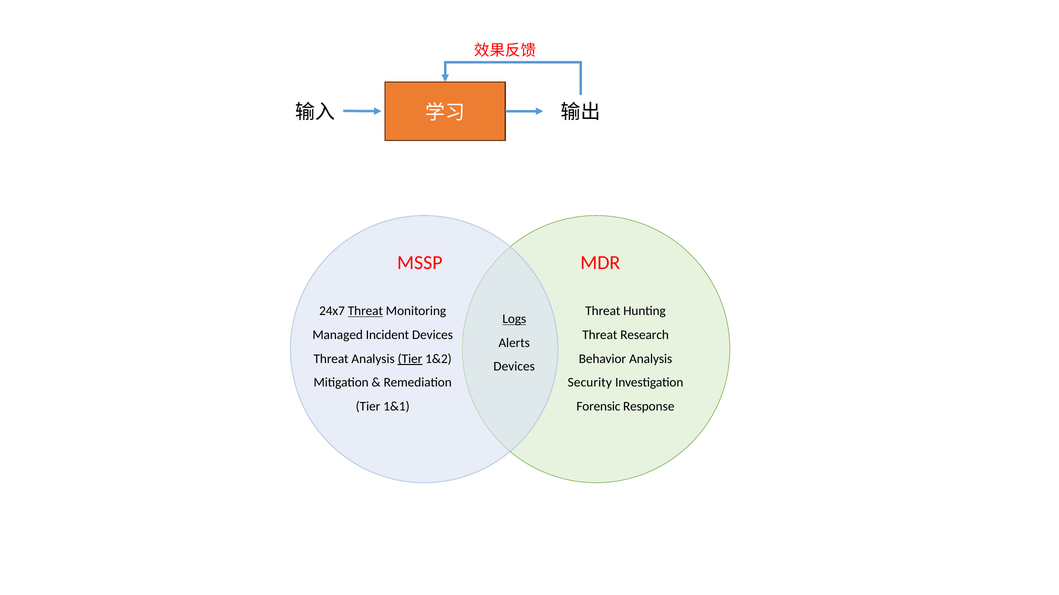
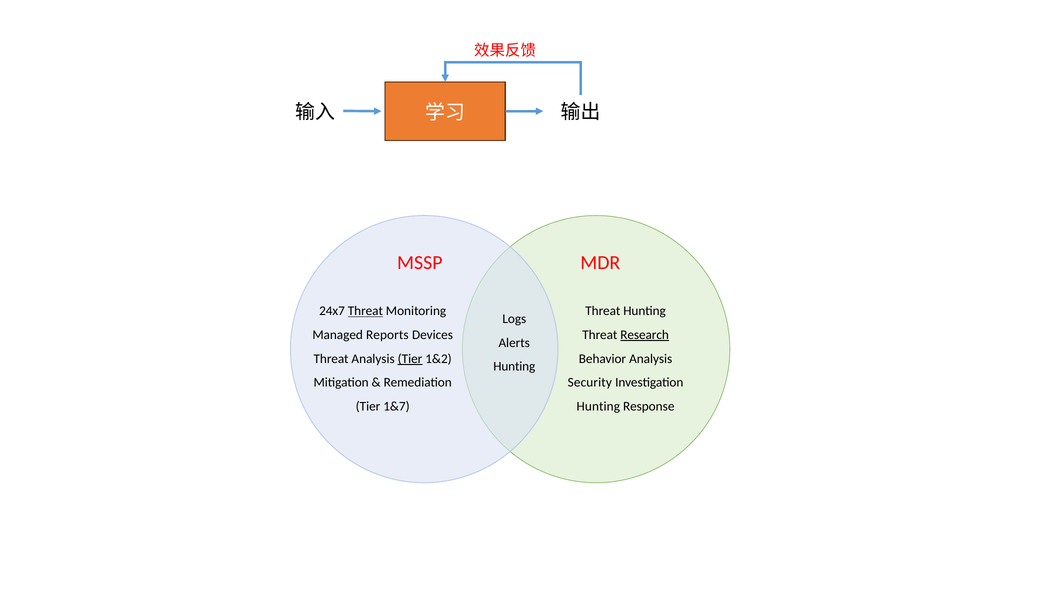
Logs underline: present -> none (514, 319)
Incident: Incident -> Reports (387, 335)
Research underline: none -> present (645, 335)
Devices: Devices -> Hunting (514, 367)
1&1: 1&1 -> 1&7 (396, 407)
Forensic: Forensic -> Hunting (598, 407)
